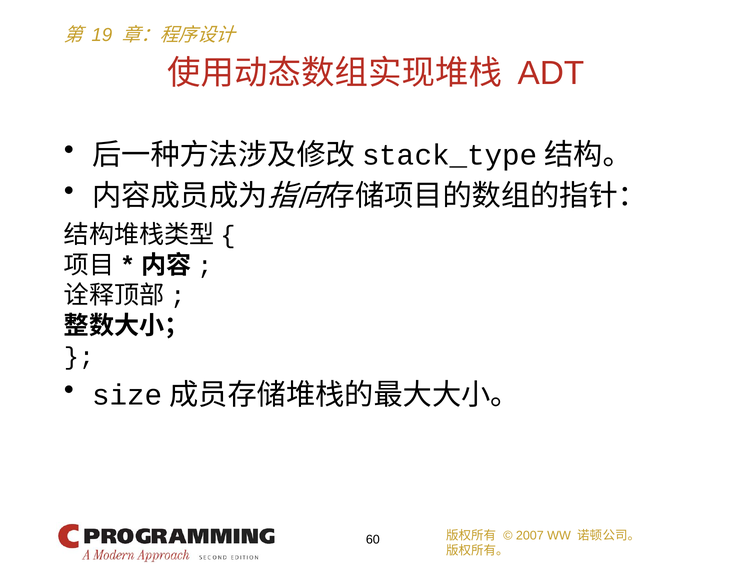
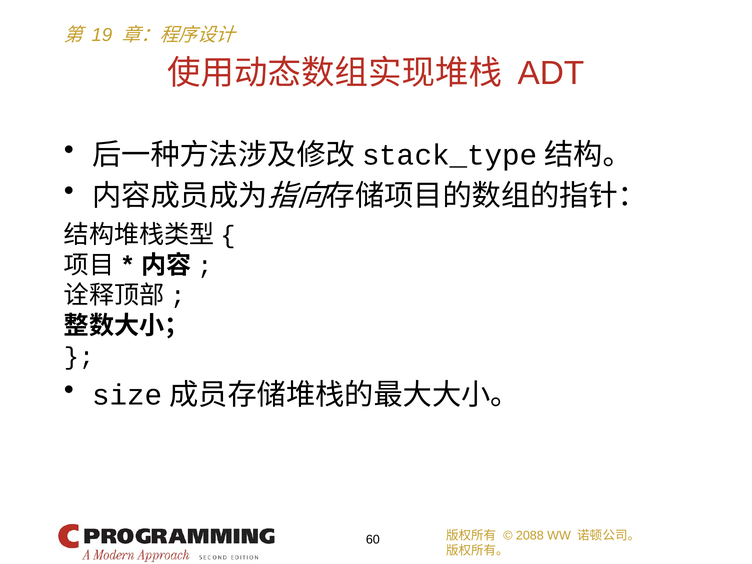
2007: 2007 -> 2088 (530, 535)
